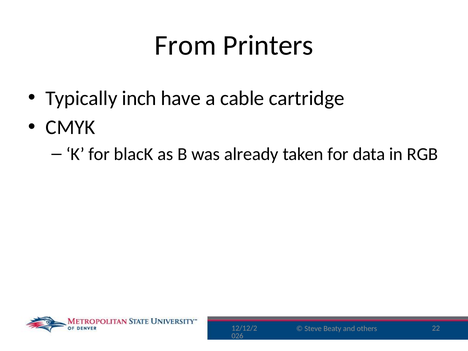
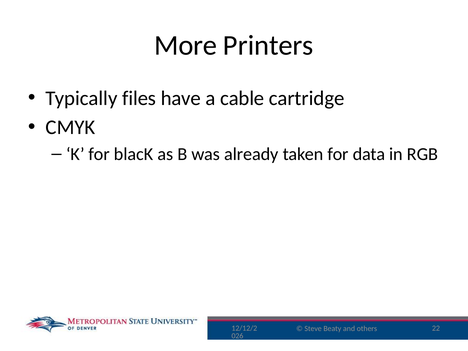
From: From -> More (186, 45)
inch: inch -> files (139, 98)
